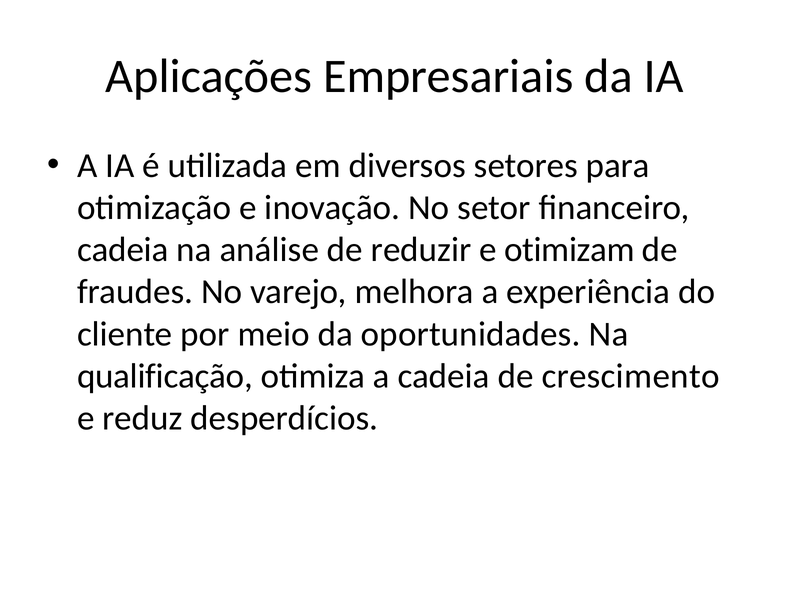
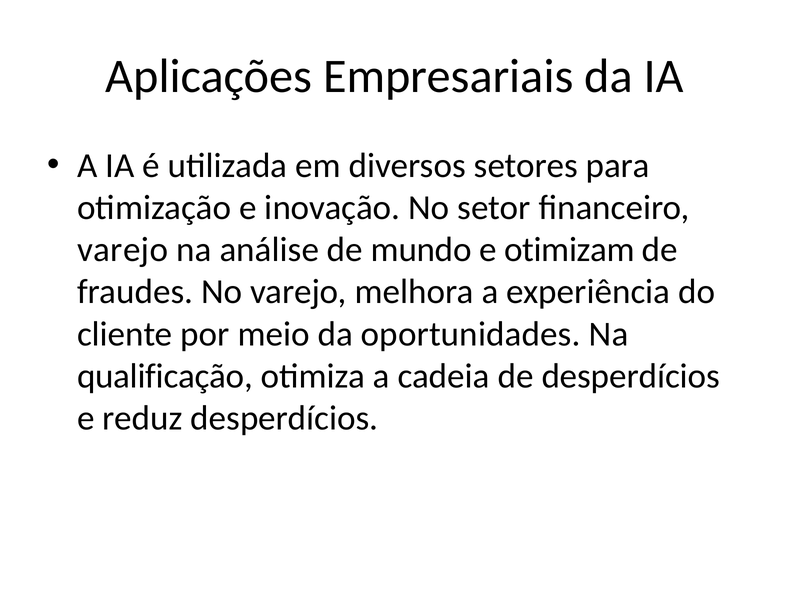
cadeia: cadeia -> varejo (123, 250)
reduzir: reduzir -> mundo (421, 250)
de crescimento: crescimento -> desperdícios (631, 376)
